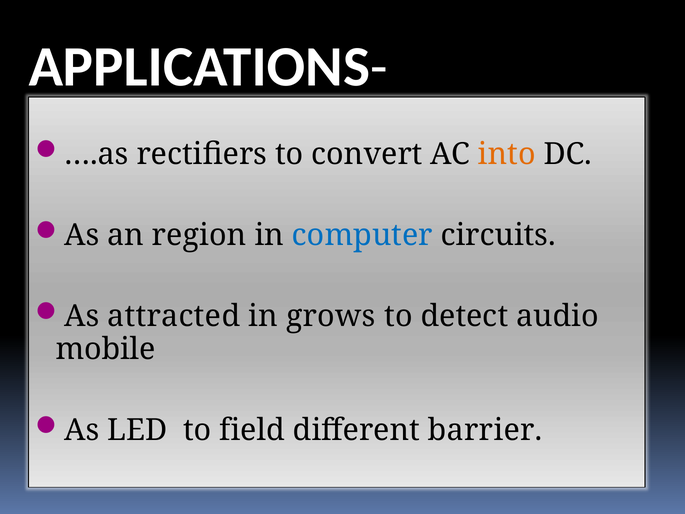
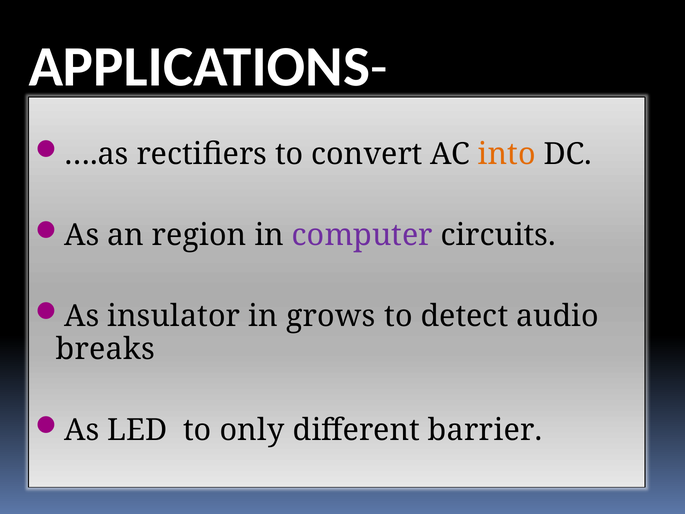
computer colour: blue -> purple (362, 235)
attracted: attracted -> insulator (174, 316)
mobile: mobile -> breaks (105, 349)
field: field -> only (252, 430)
